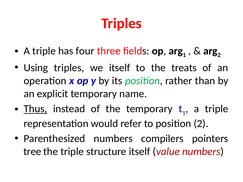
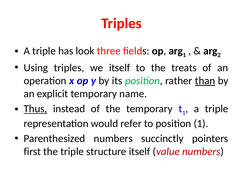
four: four -> look (85, 51)
than underline: none -> present (205, 81)
position 2: 2 -> 1 (201, 124)
compilers: compilers -> succinctly (162, 139)
tree: tree -> first (32, 152)
